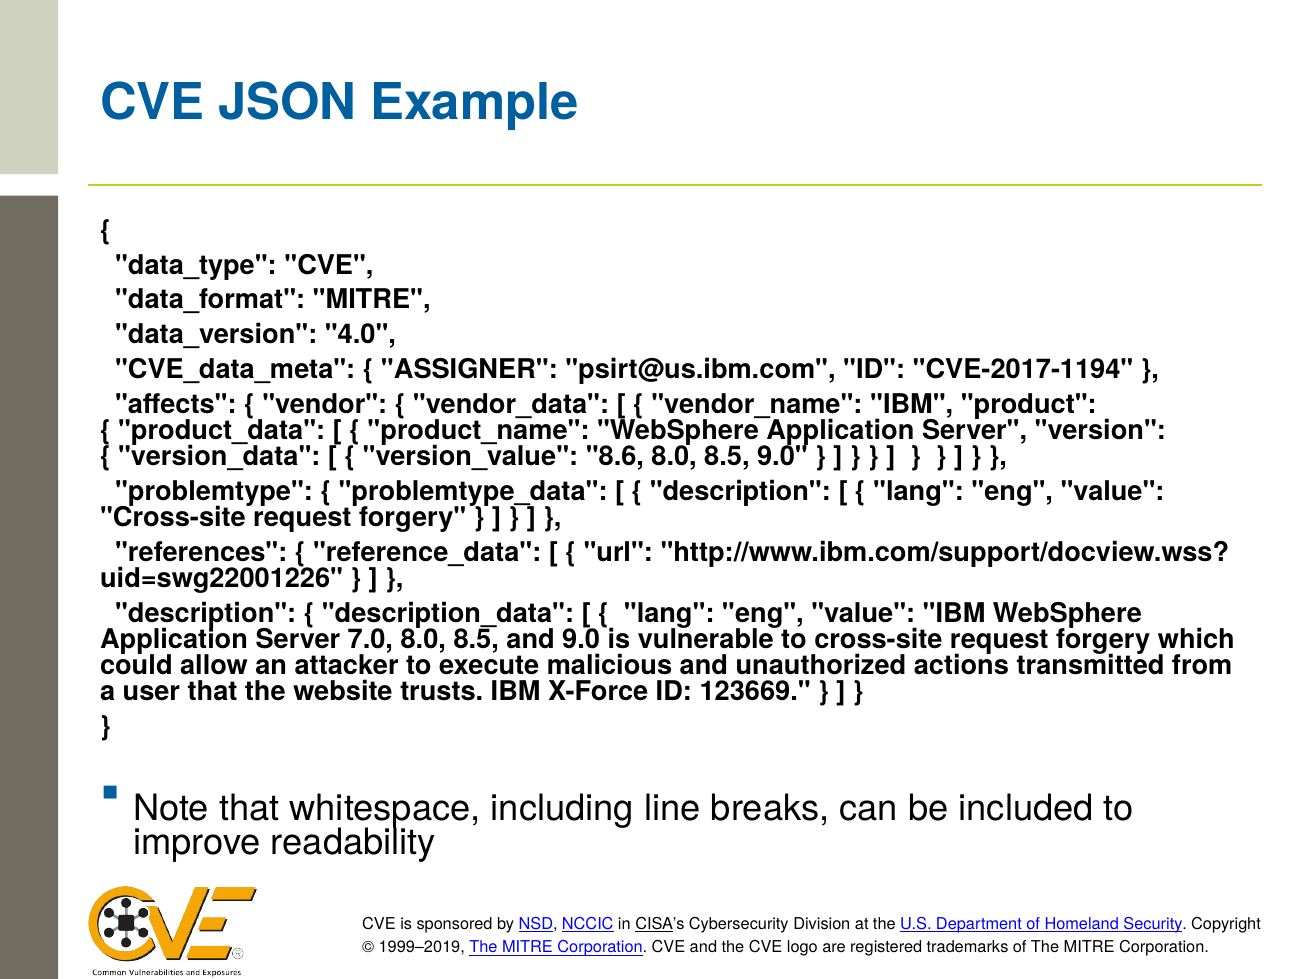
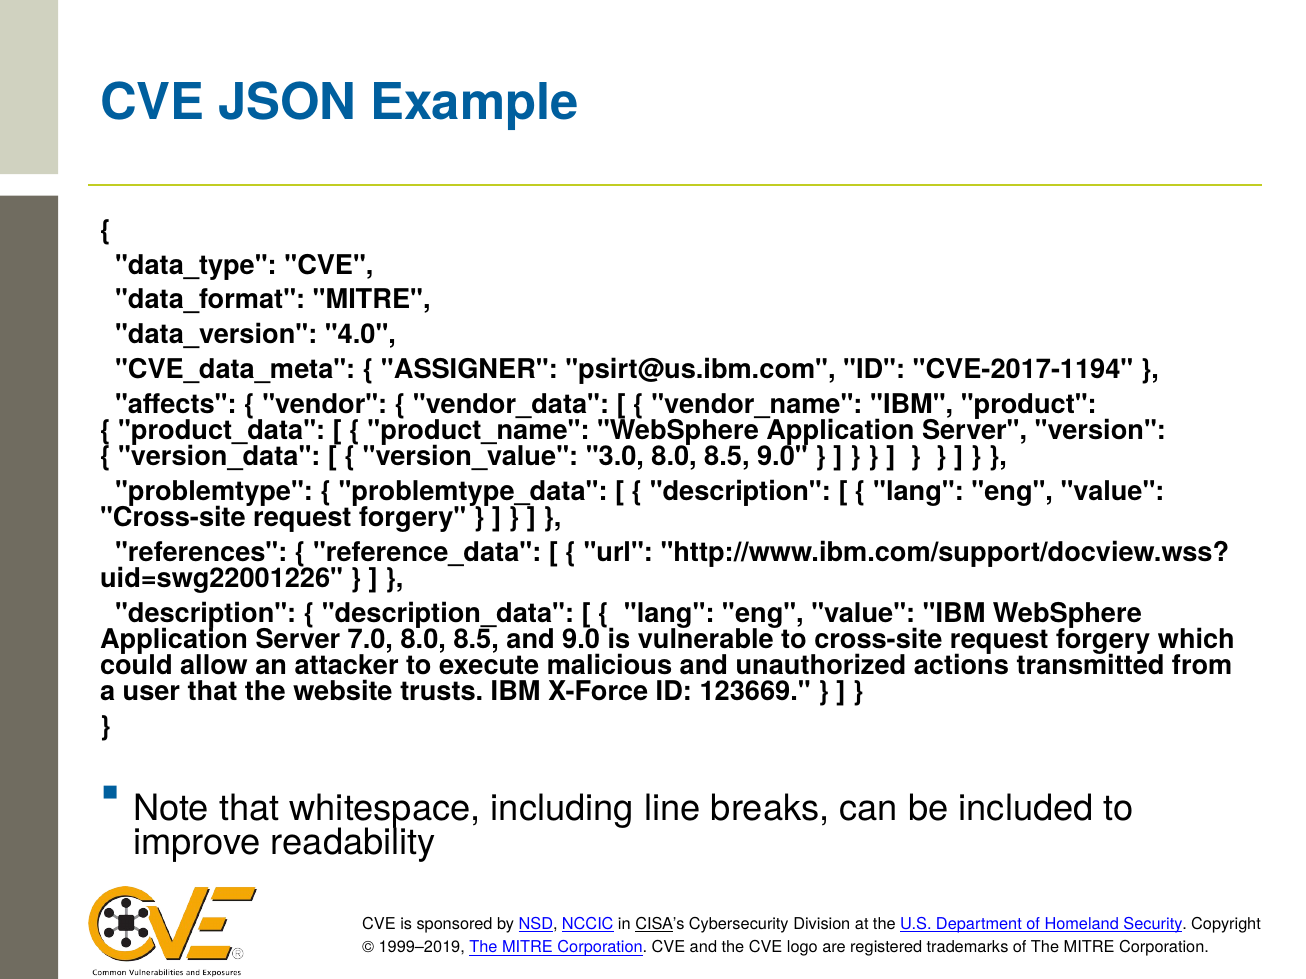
8.6: 8.6 -> 3.0 (615, 457)
